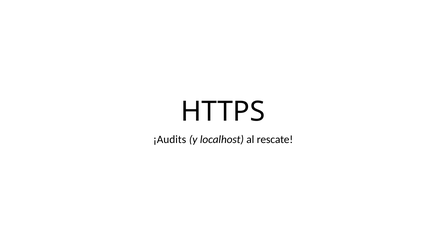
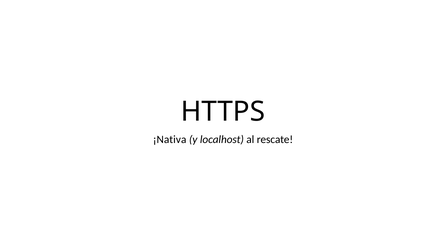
¡Audits: ¡Audits -> ¡Nativa (170, 139)
